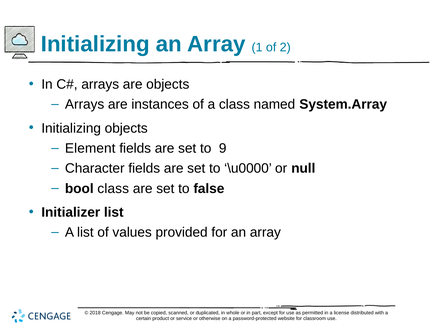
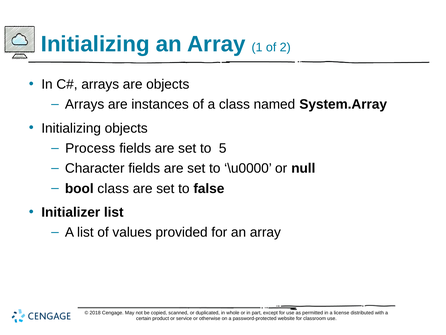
Element: Element -> Process (90, 148)
9: 9 -> 5 (223, 148)
